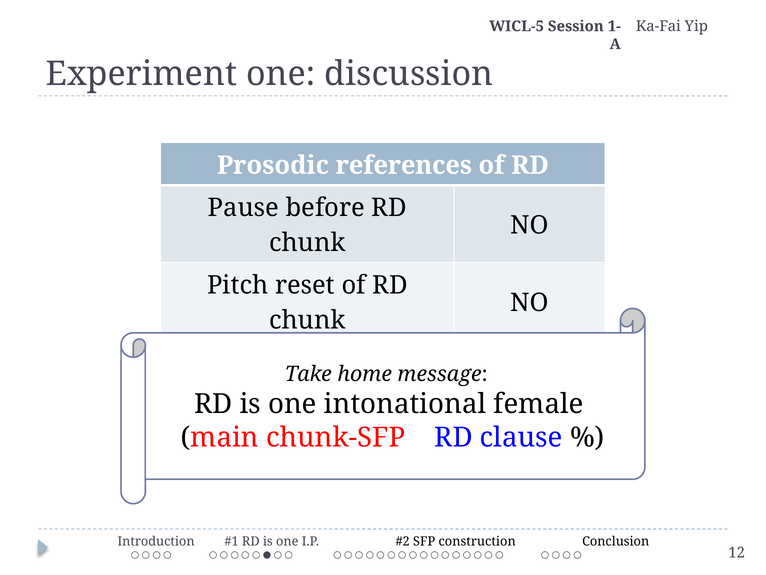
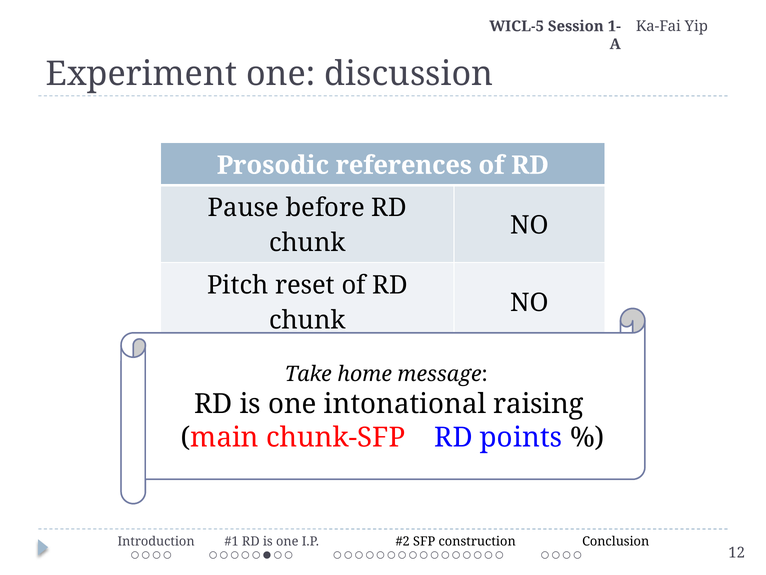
female: female -> raising (539, 404)
clause: clause -> points (521, 437)
